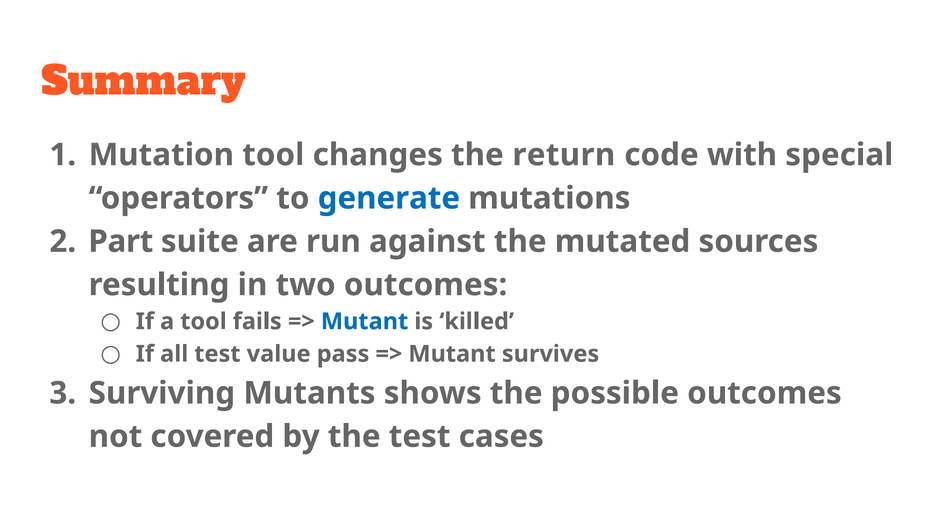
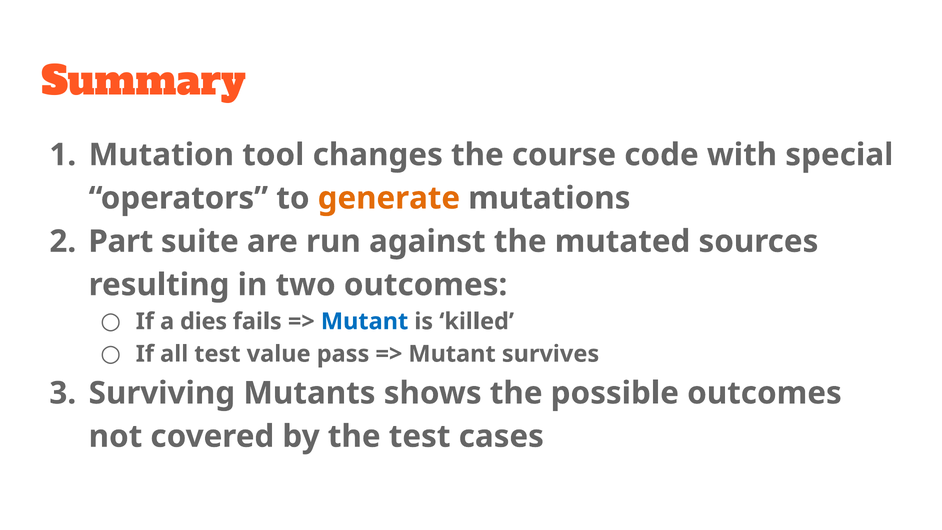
return: return -> course (564, 155)
generate colour: blue -> orange (389, 198)
a tool: tool -> dies (204, 321)
